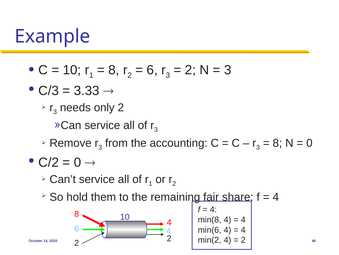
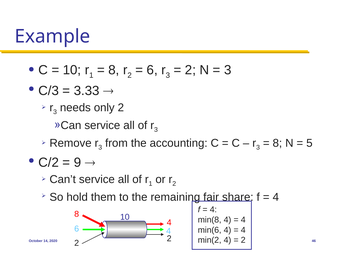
0: 0 -> 5 (309, 143)
0: 0 -> 9 (77, 162)
